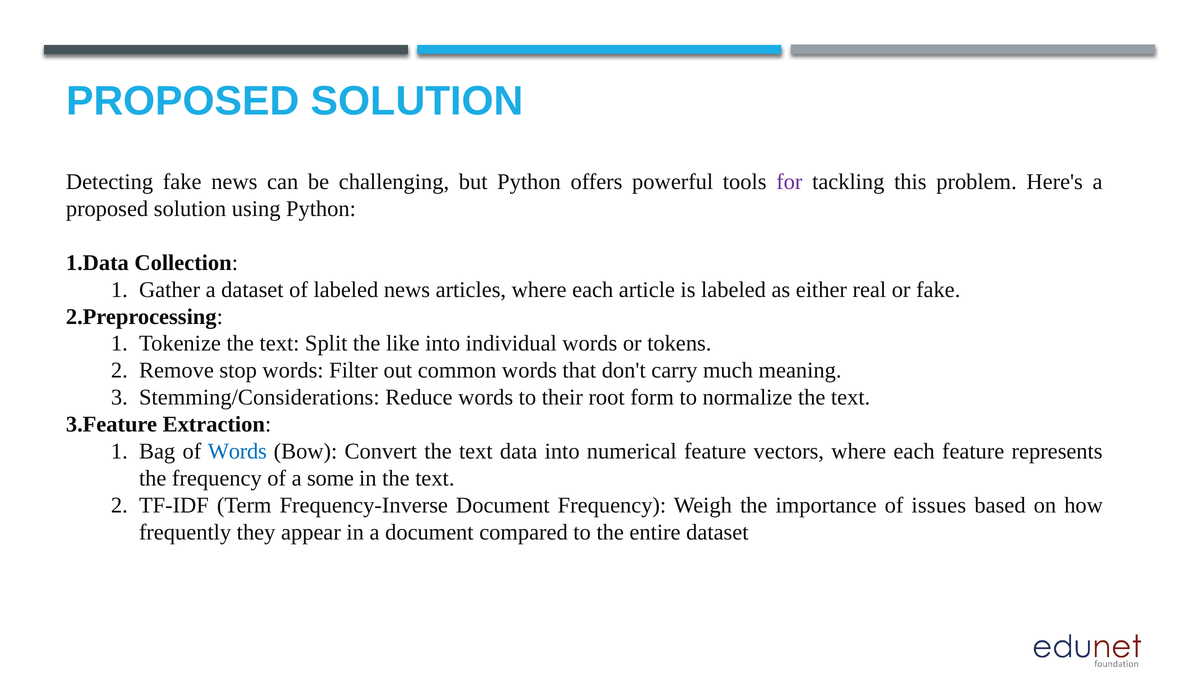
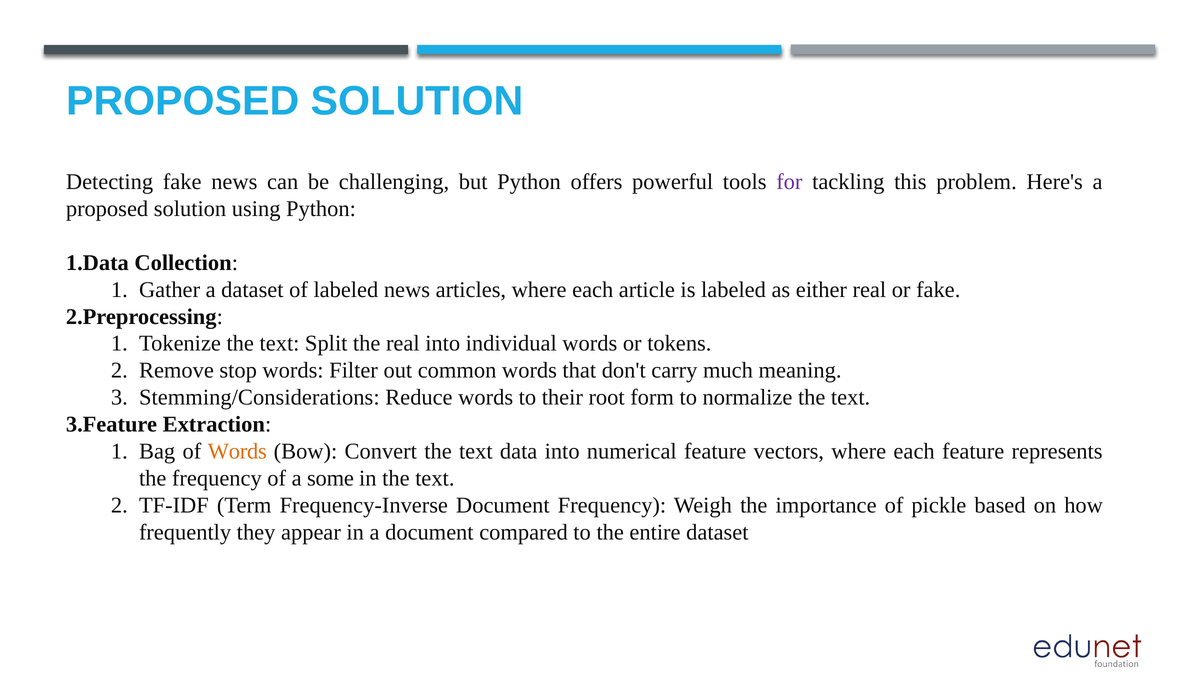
the like: like -> real (403, 344)
Words colour: blue -> orange (237, 452)
issues: issues -> pickle (939, 506)
